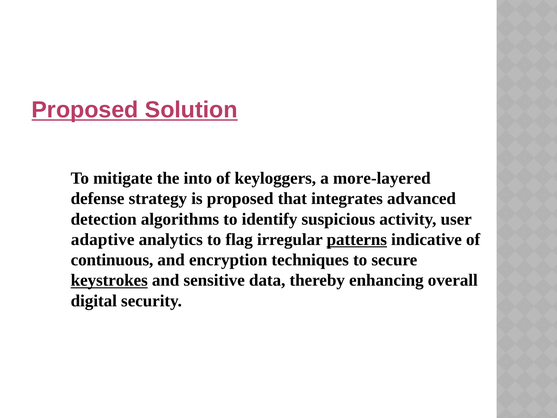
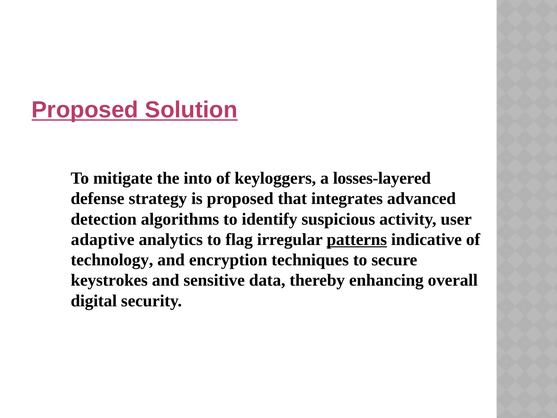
more-layered: more-layered -> losses-layered (382, 178)
continuous: continuous -> technology (112, 260)
keystrokes underline: present -> none (109, 280)
